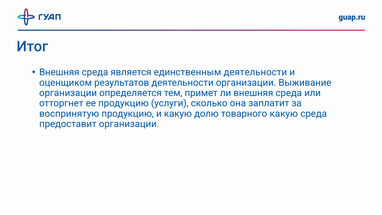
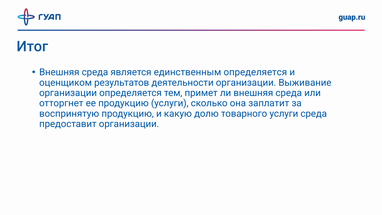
единственным деятельности: деятельности -> определяется (255, 72)
товарного какую: какую -> услуги (284, 114)
